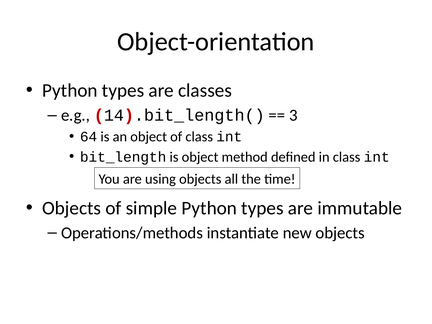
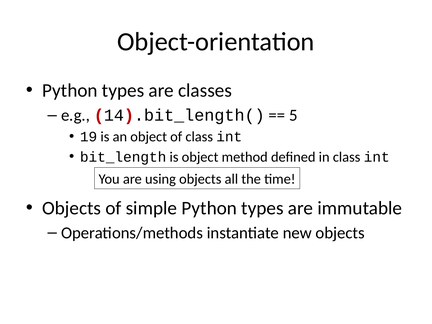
3: 3 -> 5 (293, 115)
64: 64 -> 19 (89, 137)
